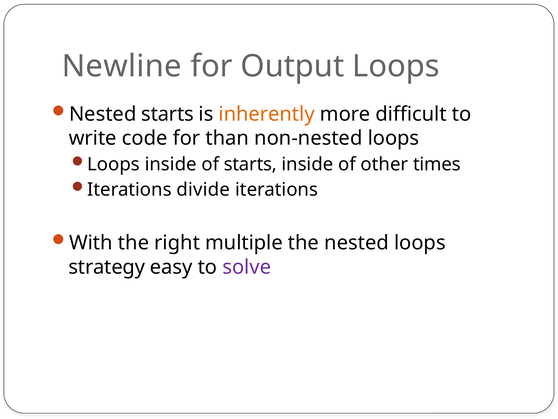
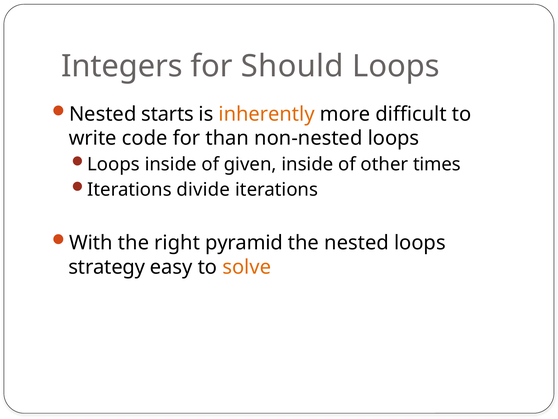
Newline: Newline -> Integers (122, 66)
Output: Output -> Should (292, 66)
of starts: starts -> given (250, 164)
multiple: multiple -> pyramid (244, 242)
solve colour: purple -> orange (247, 267)
